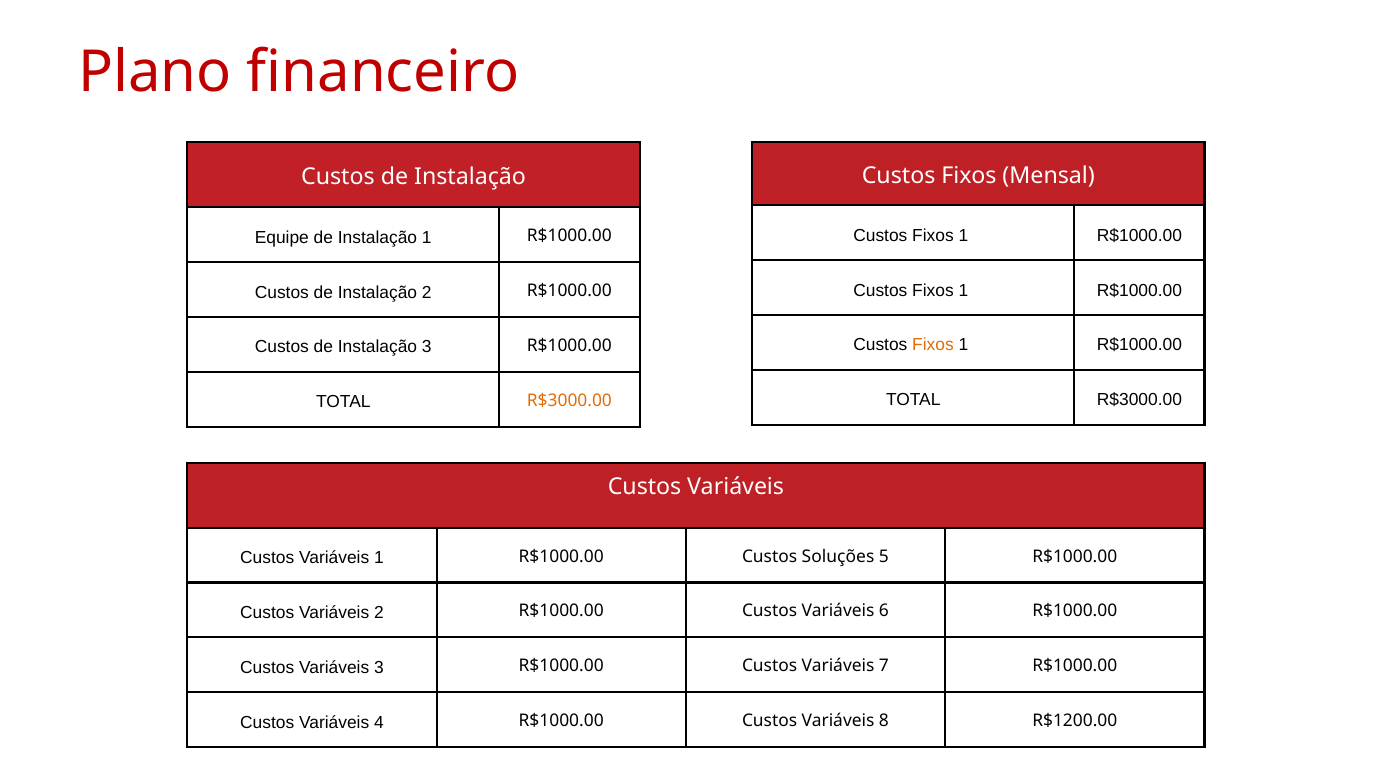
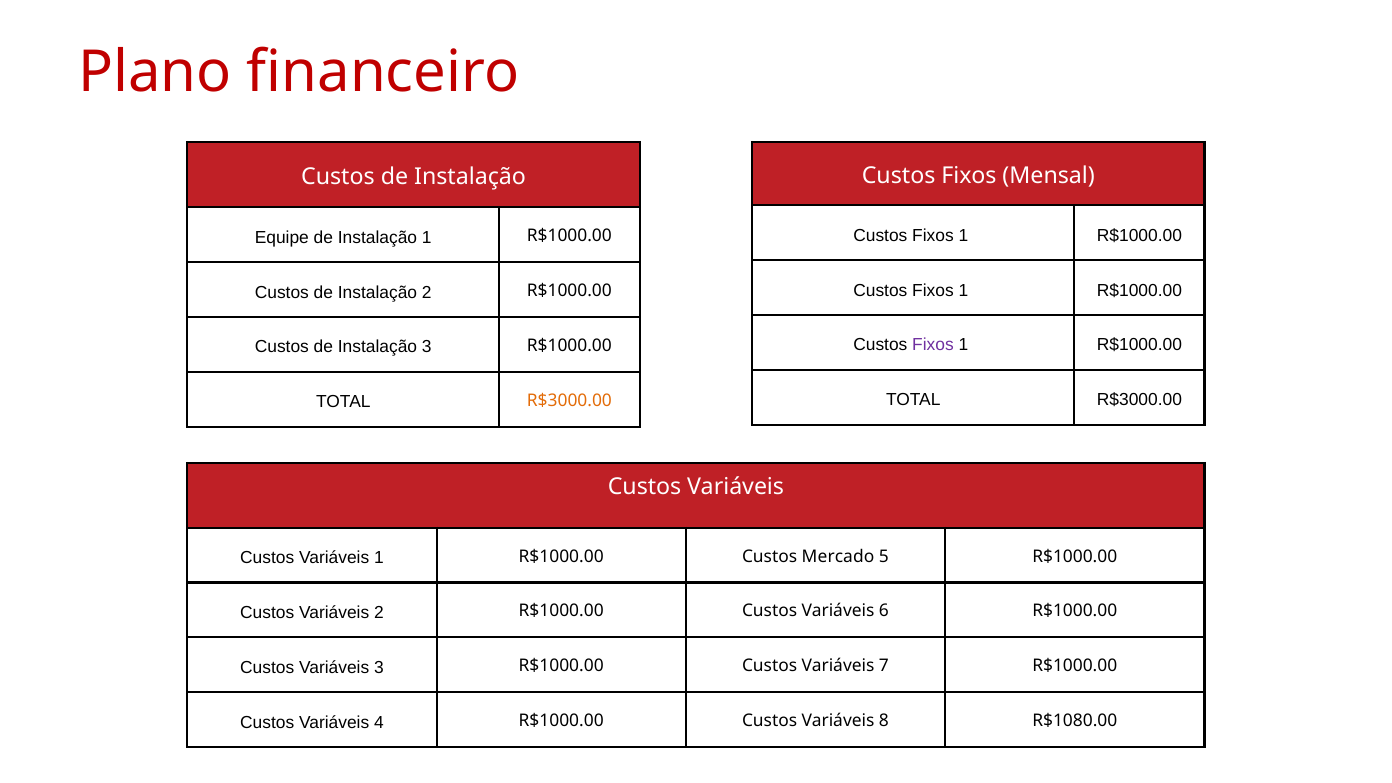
Fixos colour: orange -> purple (933, 345)
Soluções: Soluções -> Mercado (838, 556)
R$1200.00: R$1200.00 -> R$1080.00 (1075, 721)
